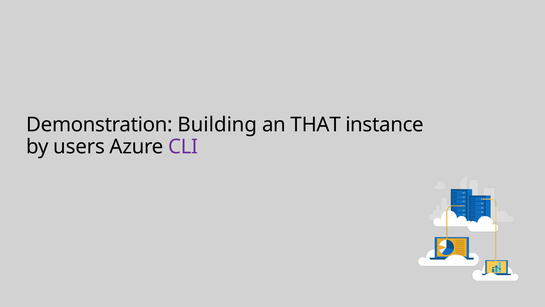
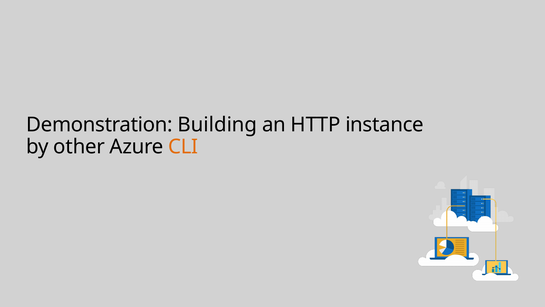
THAT: THAT -> HTTP (316, 125)
users: users -> other (79, 147)
CLI colour: purple -> orange (183, 147)
